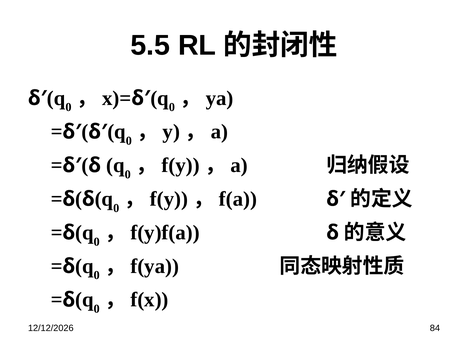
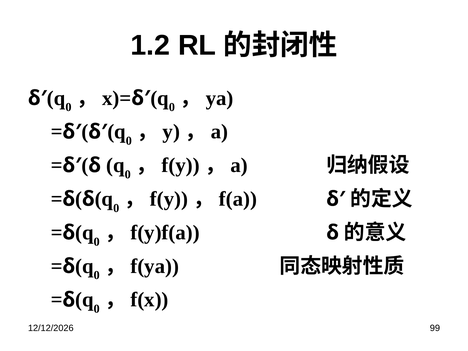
5.5: 5.5 -> 1.2 (150, 45)
84: 84 -> 99 (435, 328)
